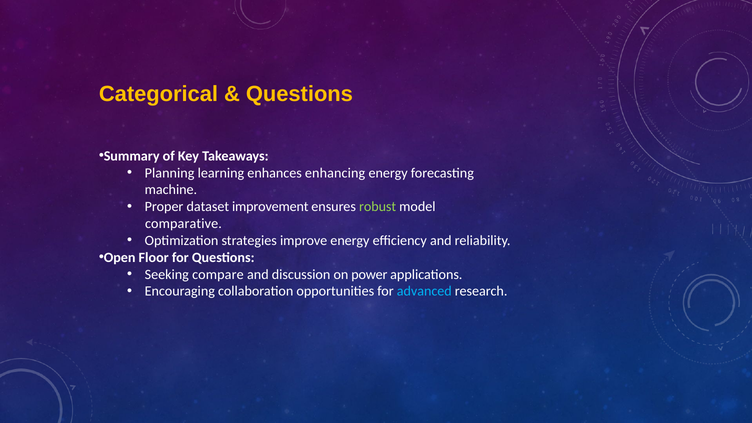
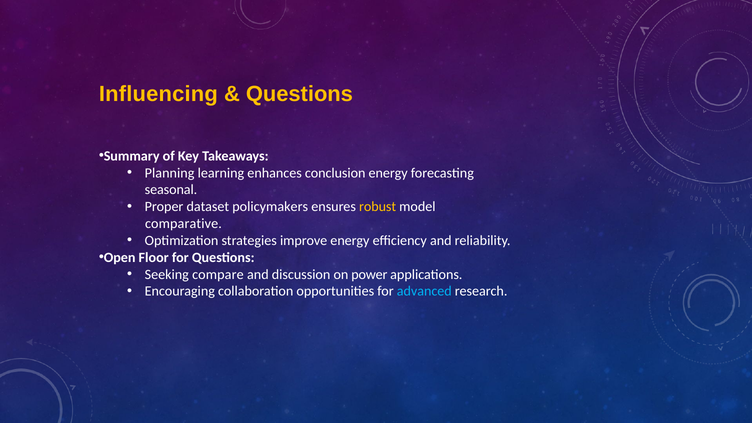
Categorical: Categorical -> Influencing (158, 94)
enhancing: enhancing -> conclusion (335, 173)
machine: machine -> seasonal (171, 190)
improvement: improvement -> policymakers (270, 207)
robust colour: light green -> yellow (378, 207)
